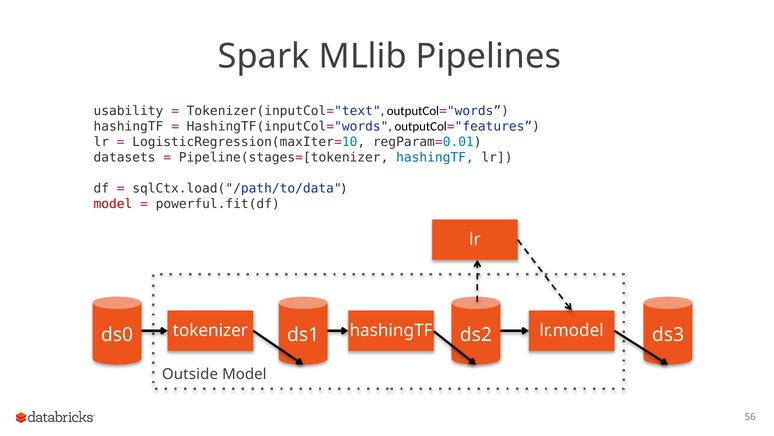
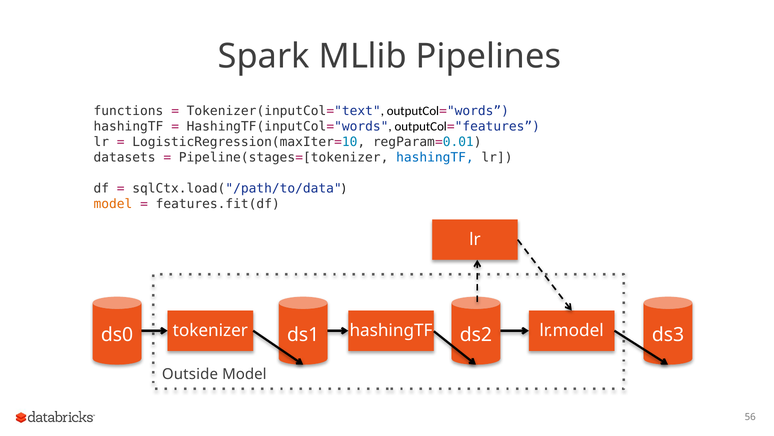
usability: usability -> functions (128, 111)
model colour: red -> orange (113, 204)
powerful.fit(df: powerful.fit(df -> features.fit(df (218, 204)
